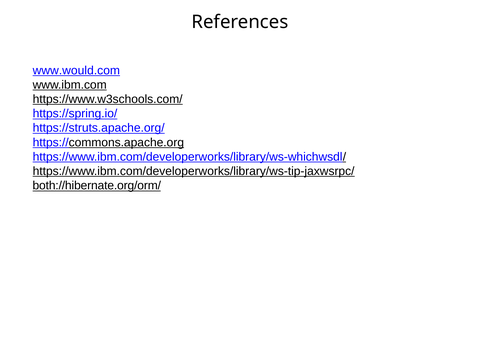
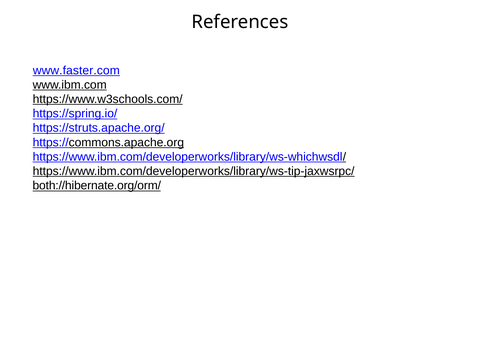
www.would.com: www.would.com -> www.faster.com (76, 70)
